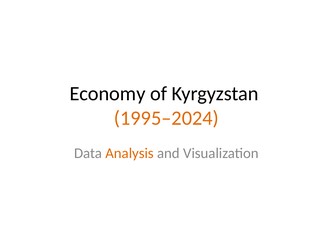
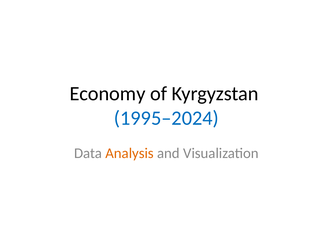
1995–2024 colour: orange -> blue (166, 118)
